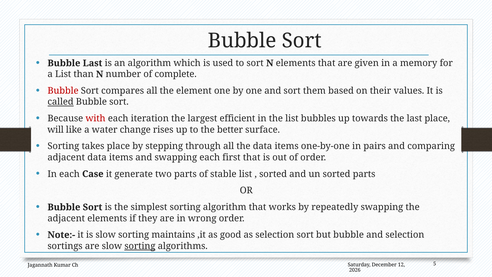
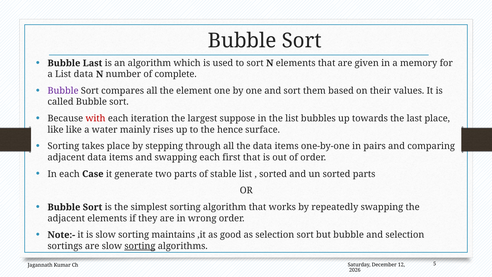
List than: than -> data (84, 74)
Bubble colour: red -> purple (63, 91)
called underline: present -> none (61, 102)
efficient: efficient -> suppose (237, 118)
will: will -> like (56, 130)
change: change -> mainly (135, 130)
better: better -> hence (230, 130)
